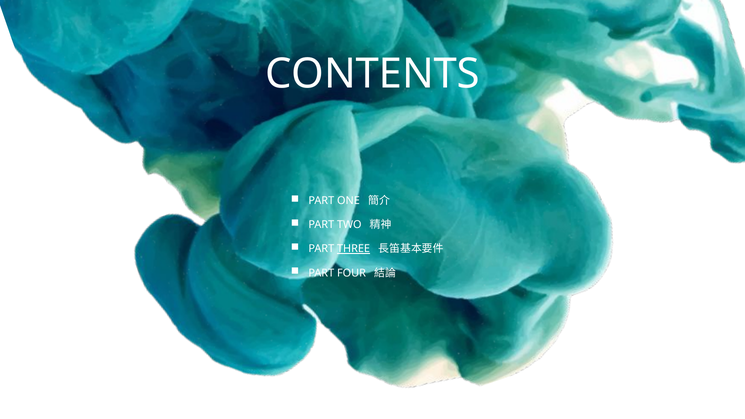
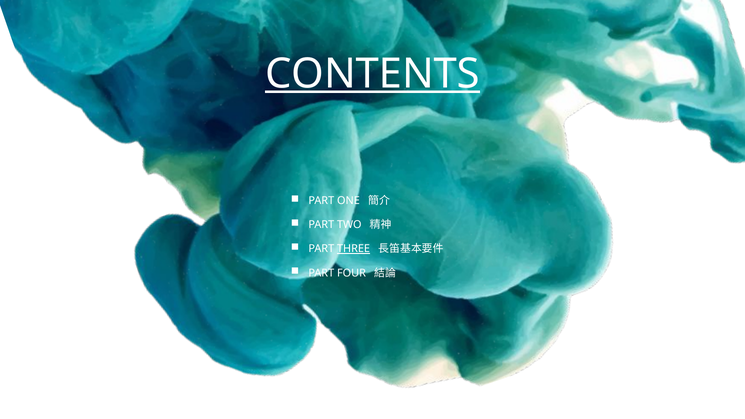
CONTENTS underline: none -> present (373, 74)
